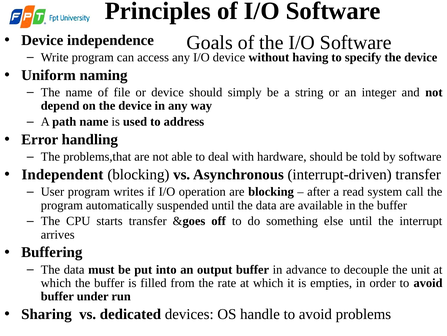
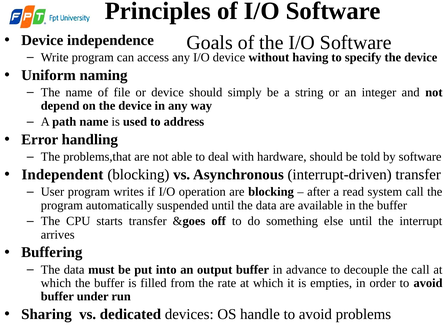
the unit: unit -> call (420, 269)
